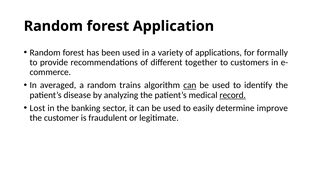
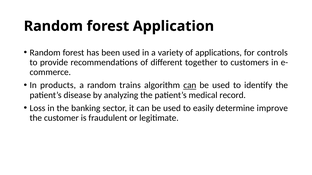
formally: formally -> controls (272, 53)
averaged: averaged -> products (58, 85)
record underline: present -> none (233, 95)
Lost: Lost -> Loss (37, 108)
